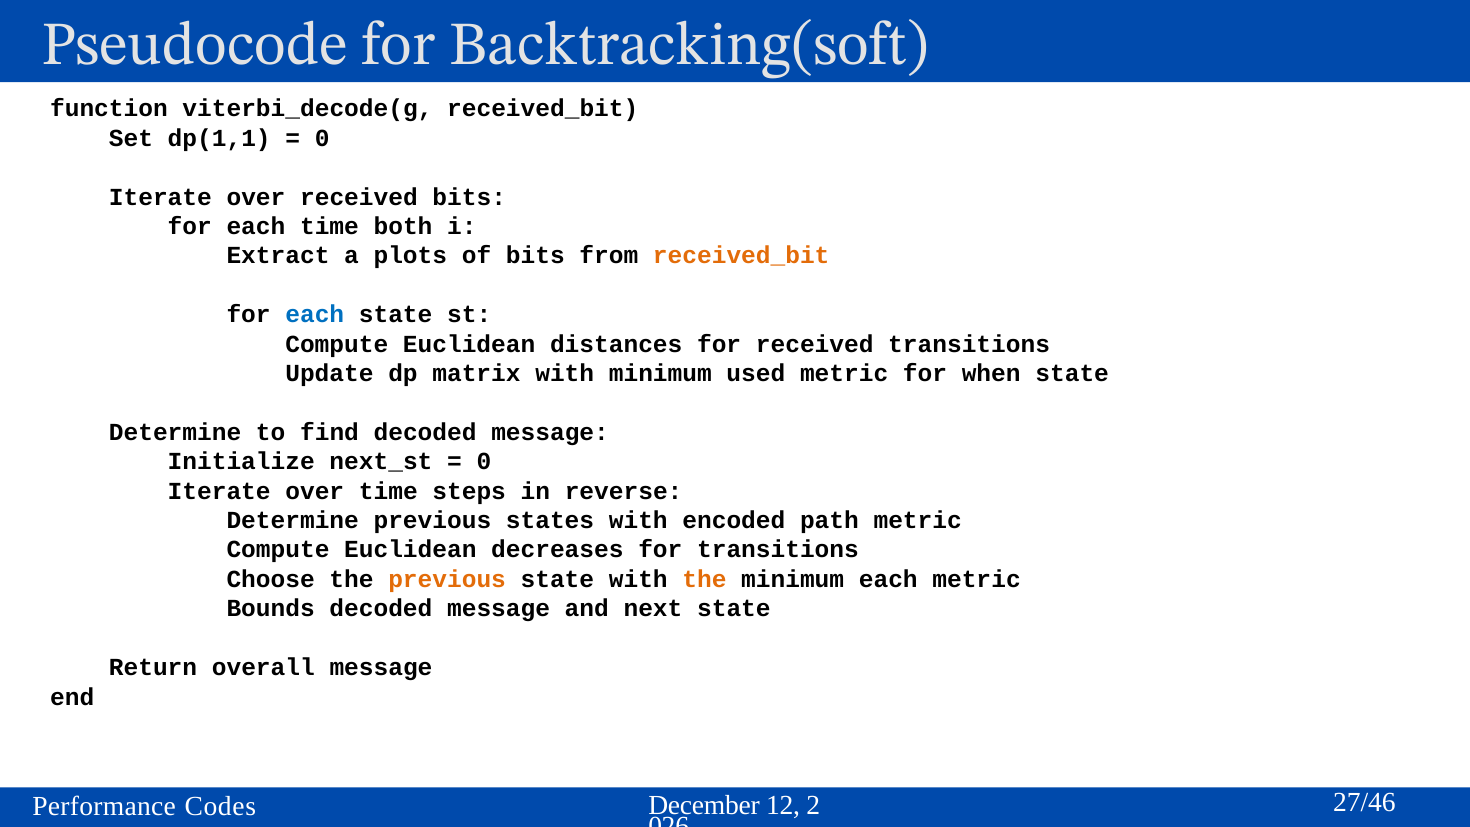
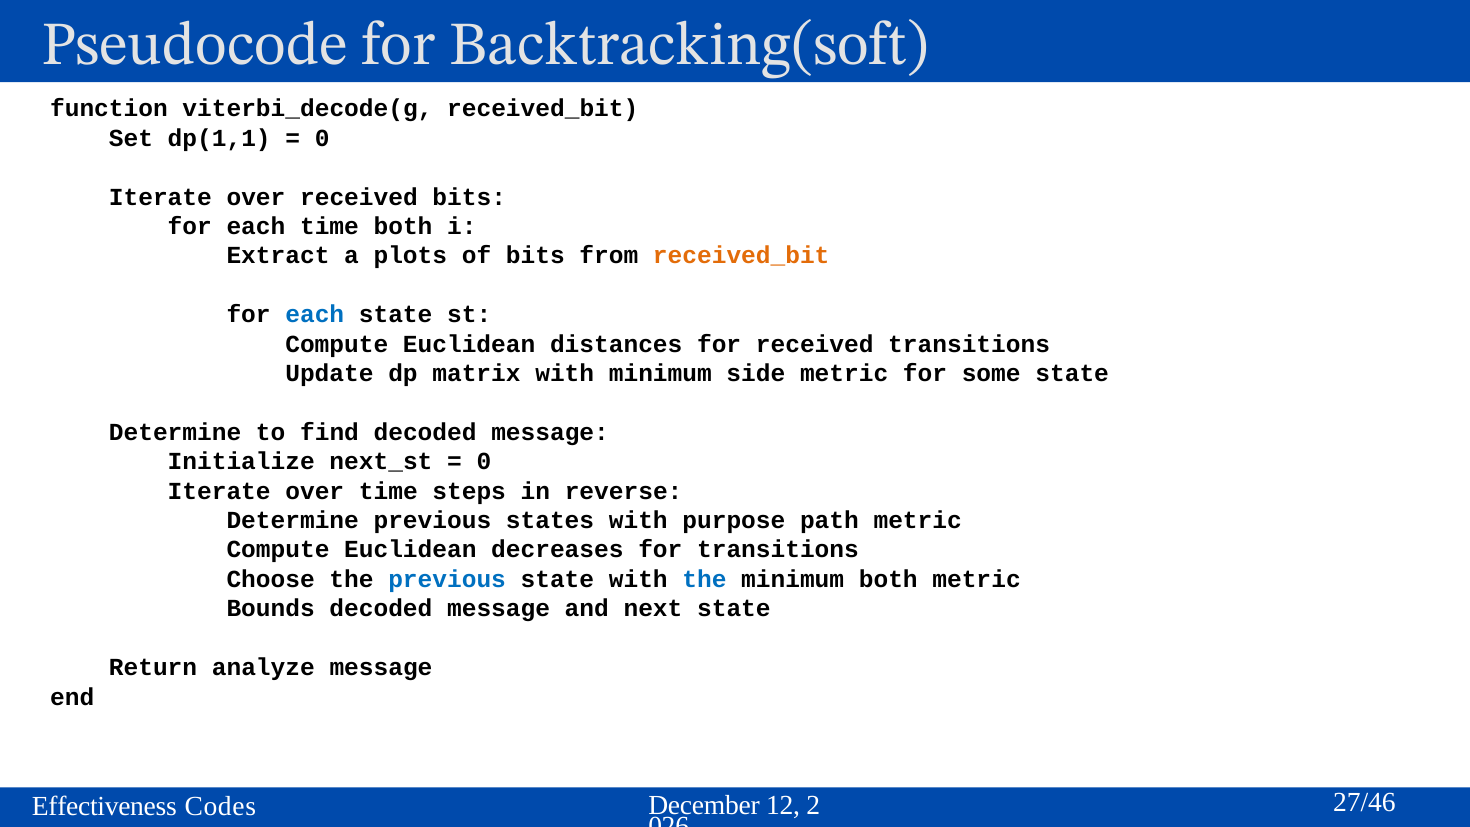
used: used -> side (756, 373)
when: when -> some (991, 373)
encoded: encoded -> purpose (734, 520)
previous colour: orange -> blue (447, 579)
the colour: orange -> blue (704, 579)
minimum each: each -> both (888, 579)
overall: overall -> analyze (263, 667)
Performance: Performance -> Effectiveness (104, 807)
